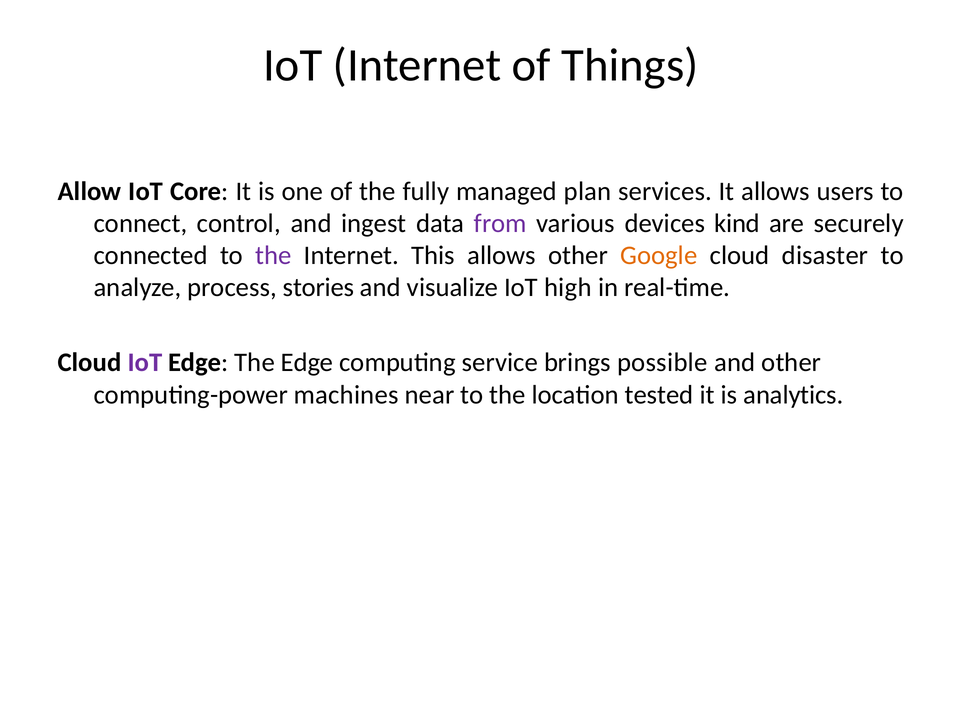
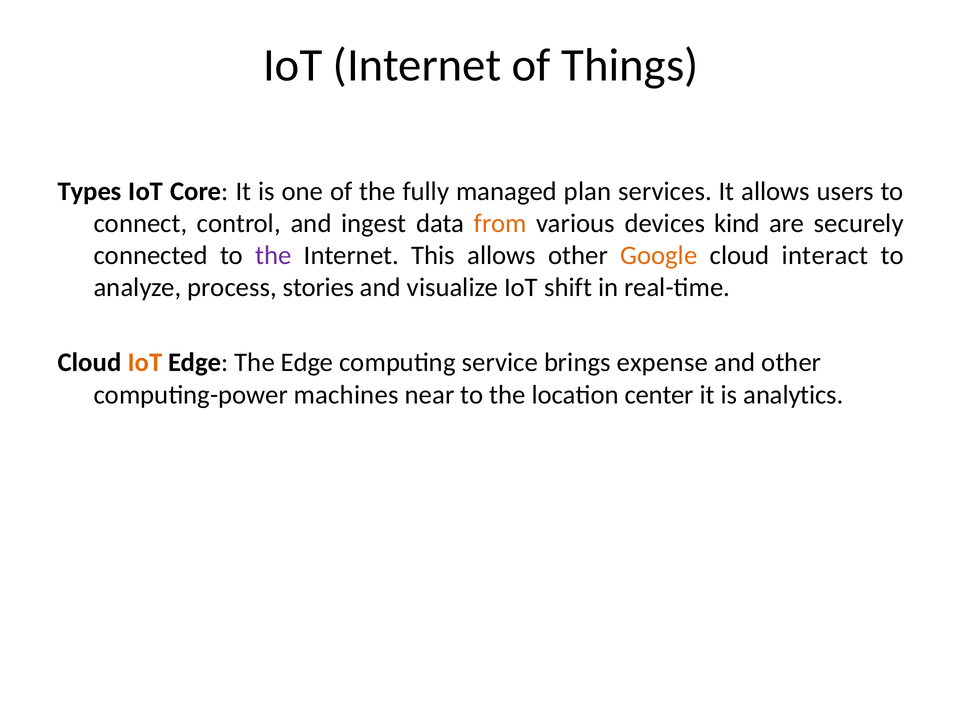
Allow: Allow -> Types (90, 191)
from colour: purple -> orange (500, 223)
disaster: disaster -> interact (825, 255)
high: high -> shift (568, 287)
IoT colour: purple -> orange (145, 362)
possible: possible -> expense (662, 362)
tested: tested -> center (659, 394)
